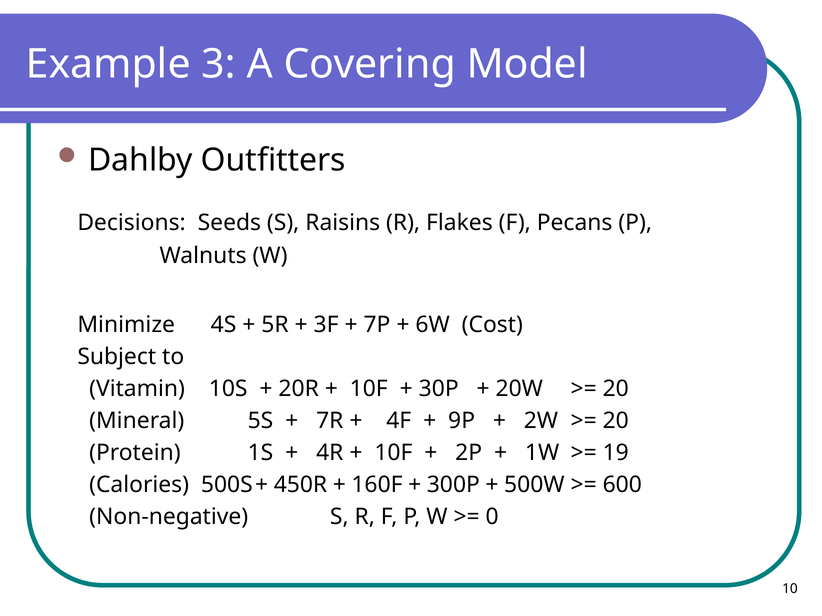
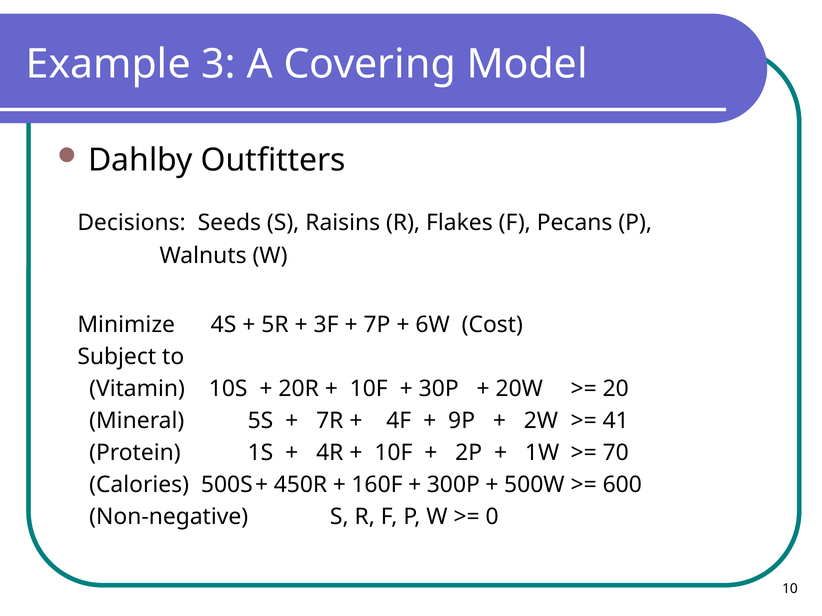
20: 20 -> 41 (616, 421)
19: 19 -> 70 (616, 453)
